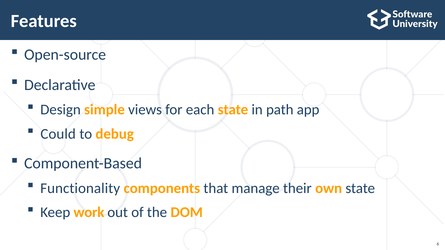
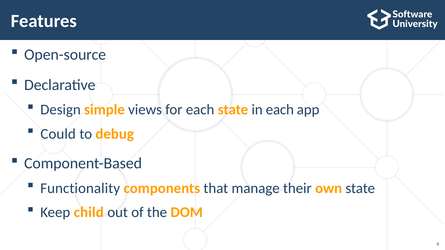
in path: path -> each (280, 110)
work: work -> child (89, 213)
